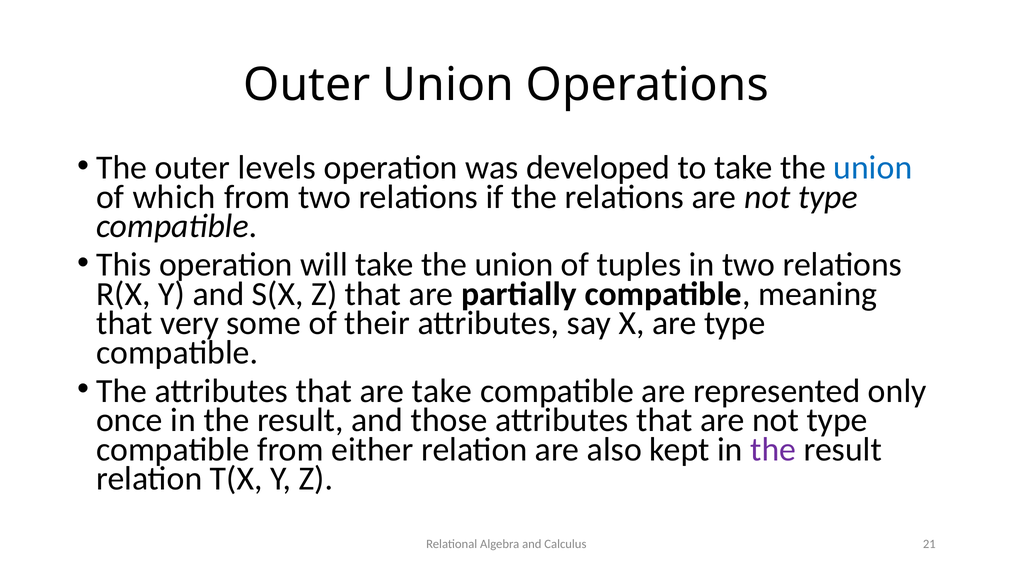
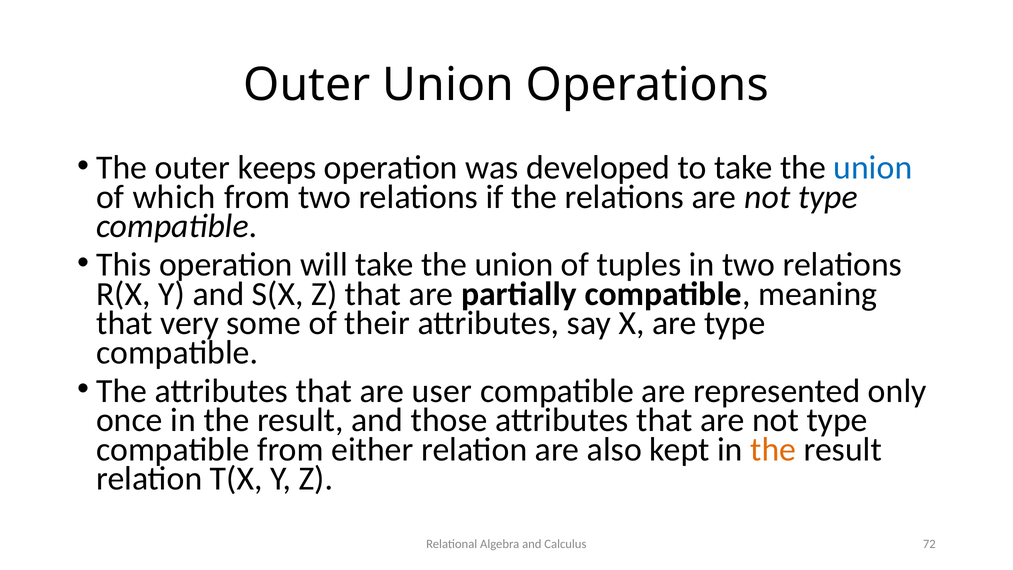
levels: levels -> keeps (277, 168)
are take: take -> user (442, 391)
the colour: purple -> orange (773, 449)
21: 21 -> 72 (929, 544)
